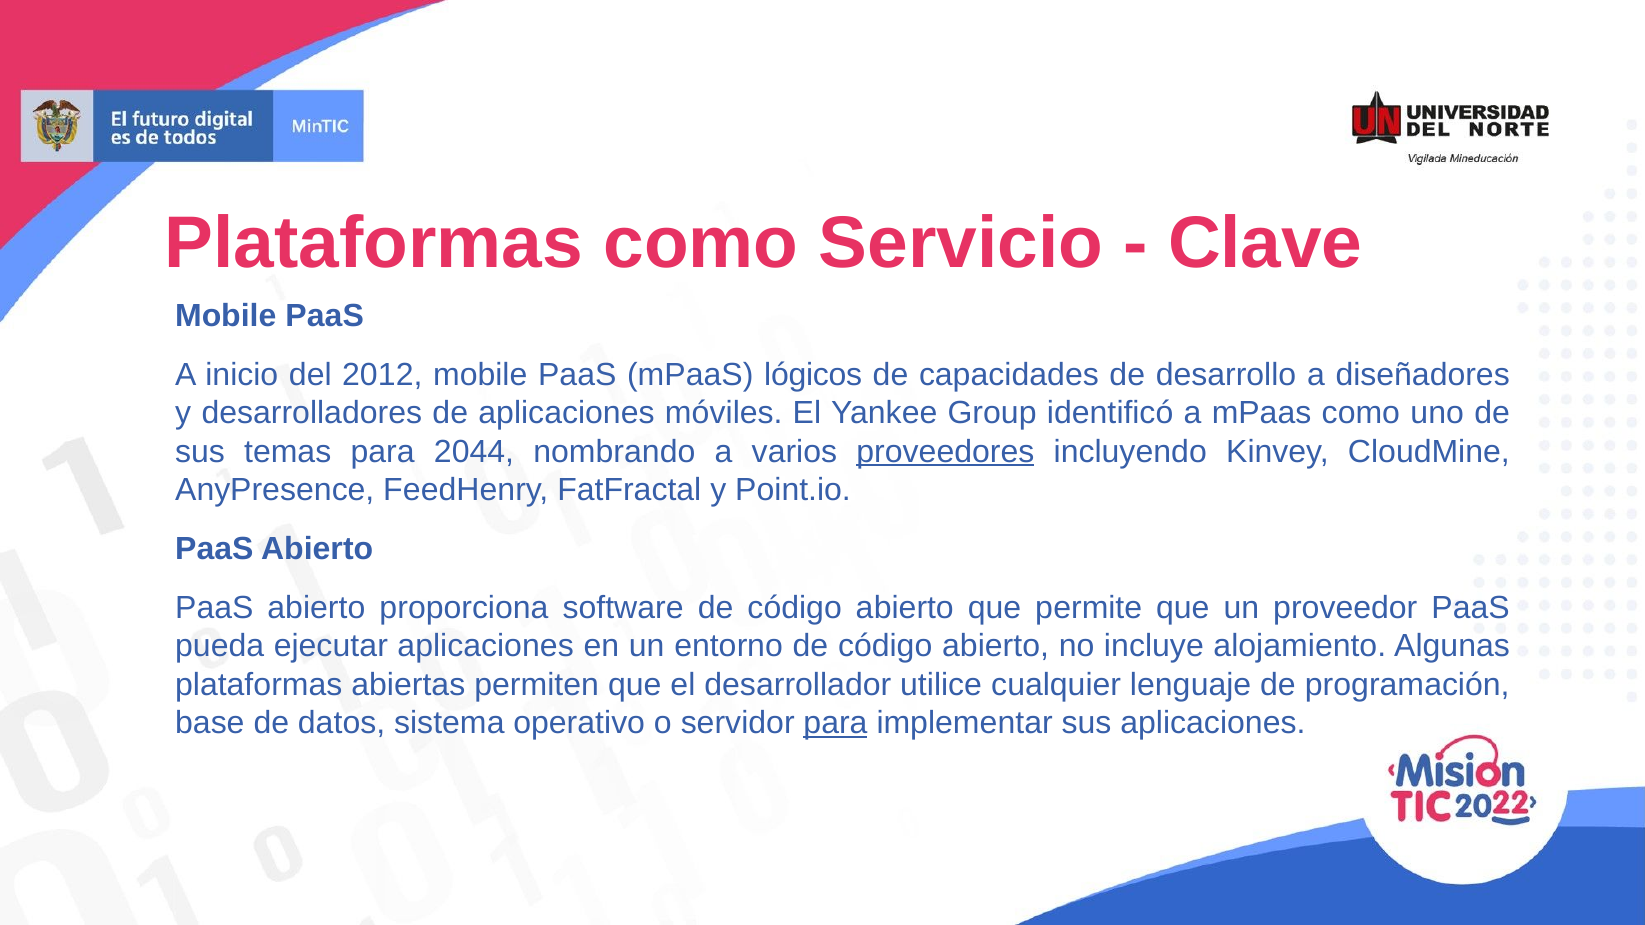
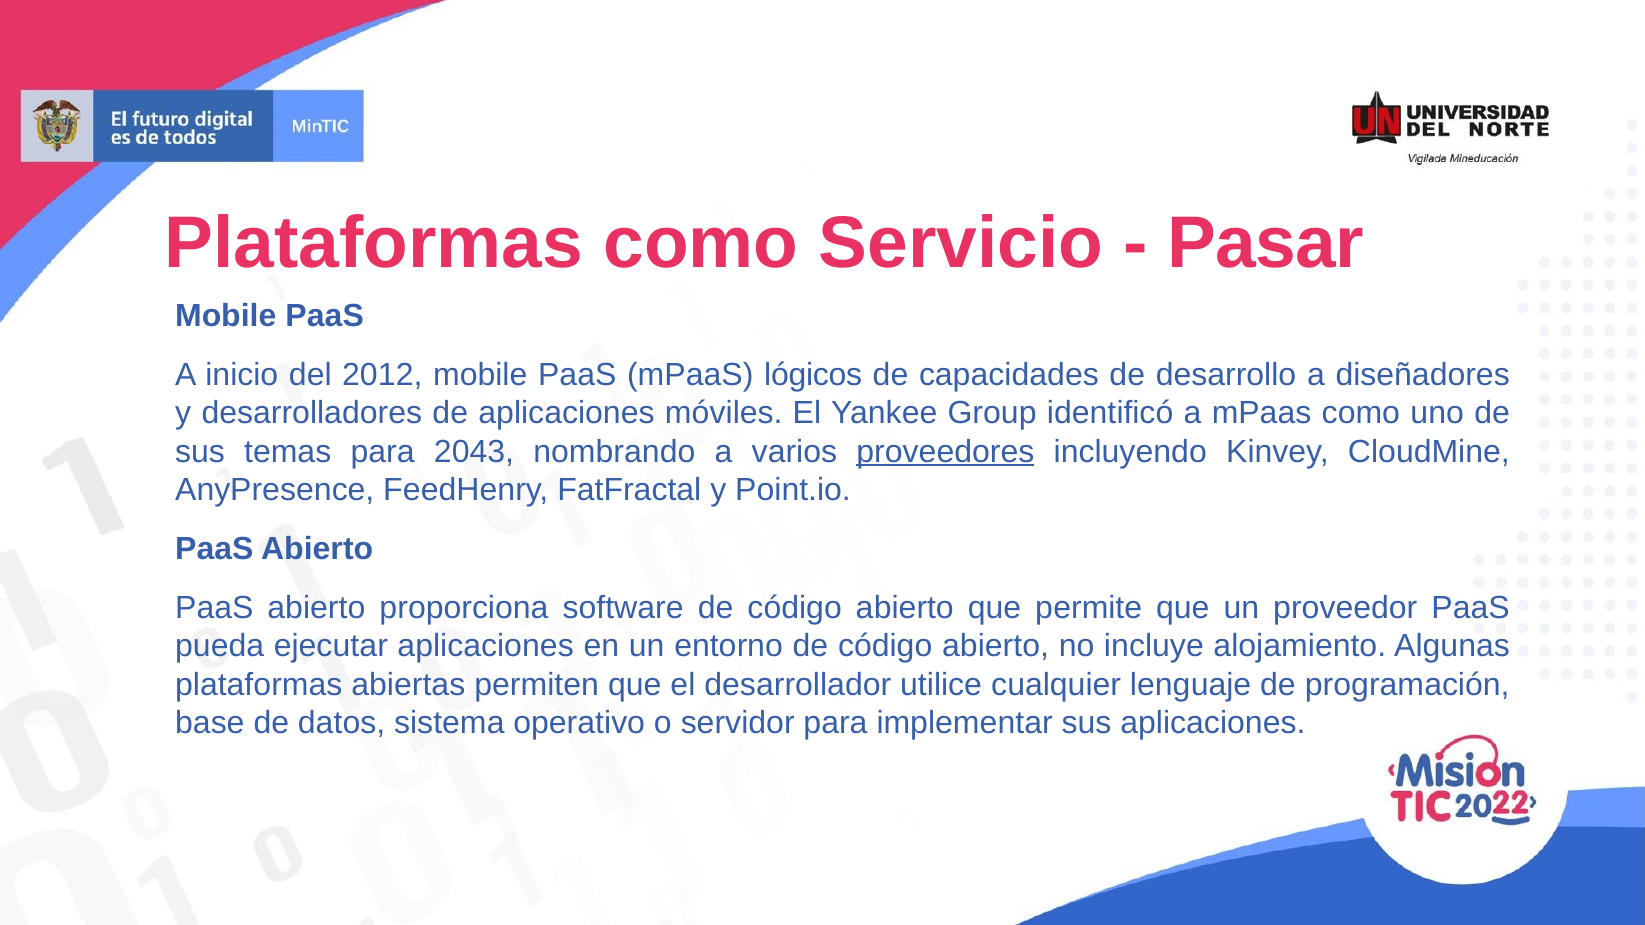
Clave: Clave -> Pasar (1265, 243)
2044: 2044 -> 2043 (474, 452)
para underline: present -> none (835, 723)
